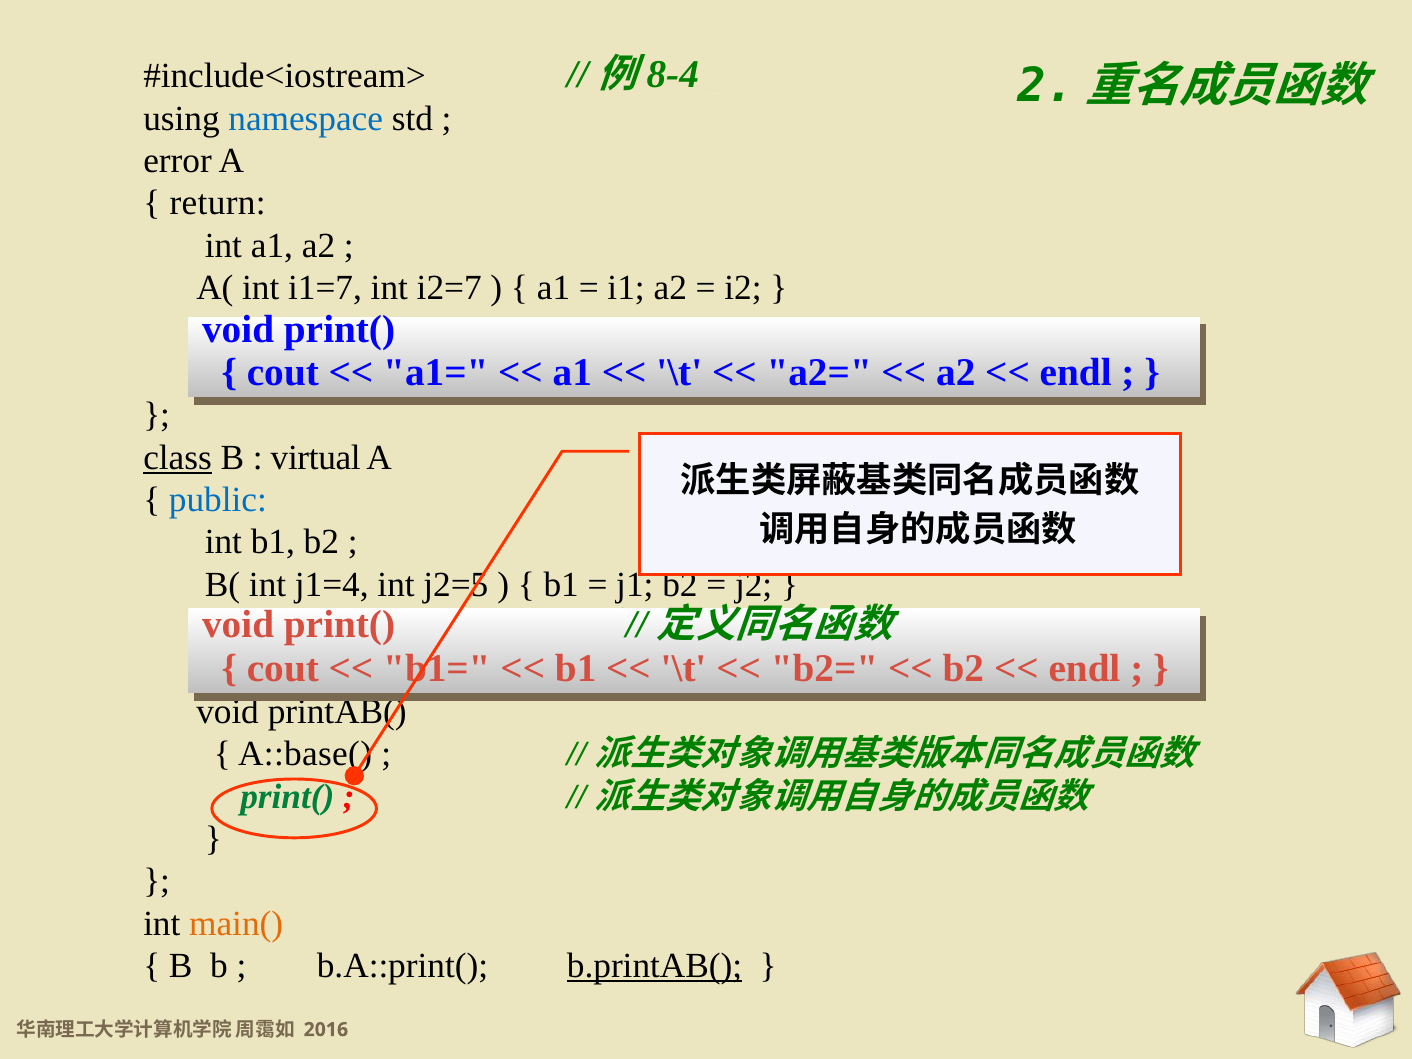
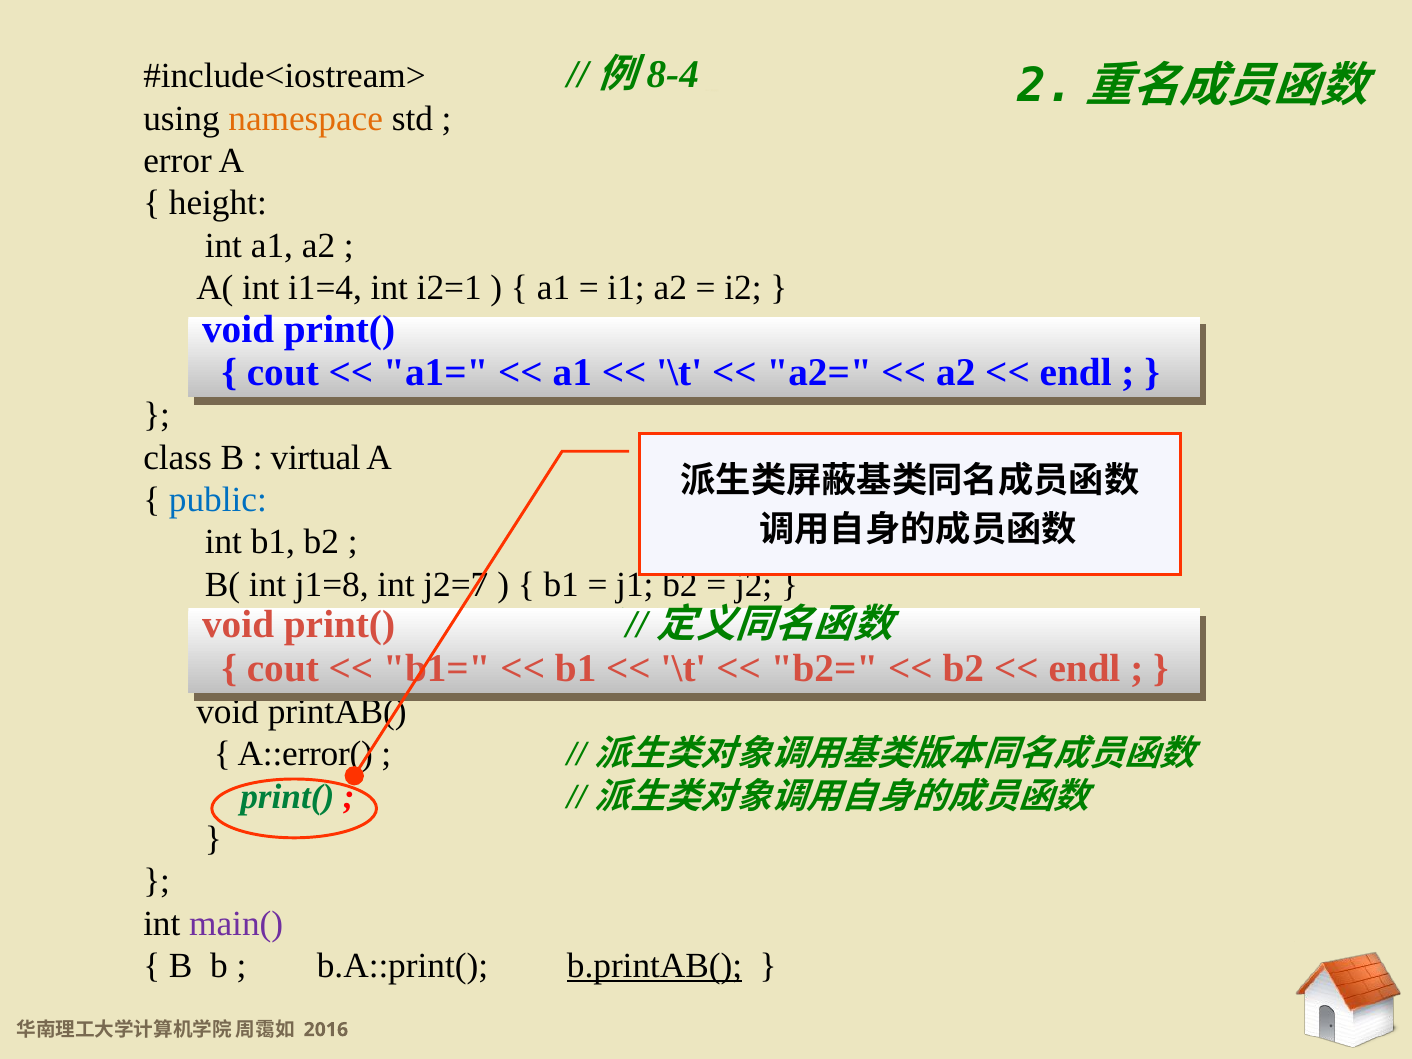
namespace colour: blue -> orange (306, 119)
return: return -> height (218, 203)
i1=7: i1=7 -> i1=4 (325, 288)
i2=7: i2=7 -> i2=1 (449, 288)
class underline: present -> none (178, 457)
j1=4: j1=4 -> j1=8 (332, 585)
j2=5: j2=5 -> j2=7 (456, 585)
A::base(: A::base( -> A::error( (305, 754)
main( colour: orange -> purple (236, 923)
